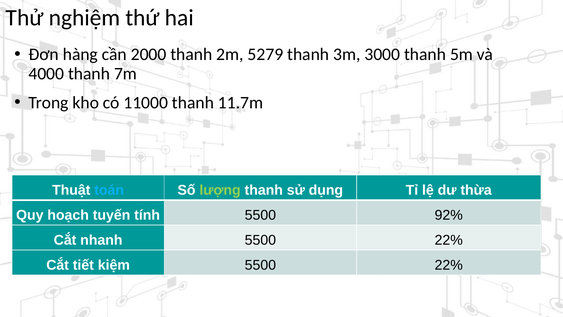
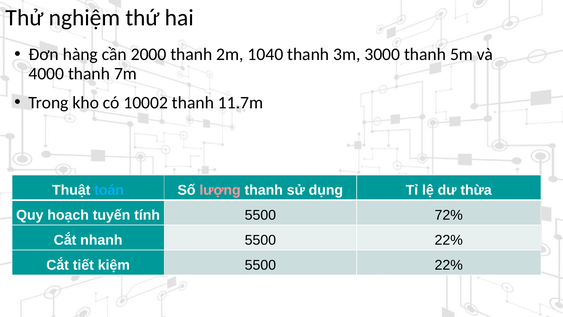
5279: 5279 -> 1040 (265, 54)
11000: 11000 -> 10002 (146, 102)
lượng colour: light green -> pink (220, 190)
92%: 92% -> 72% (449, 215)
